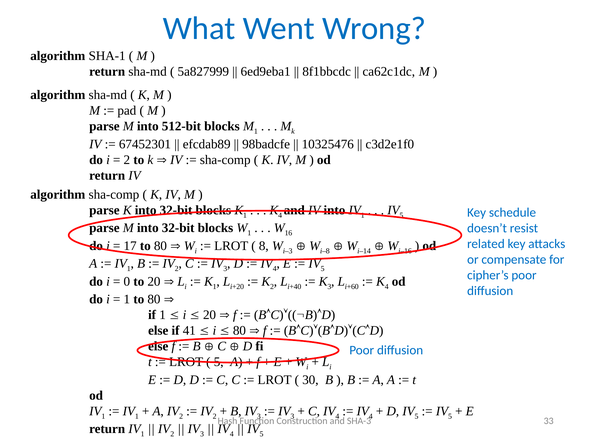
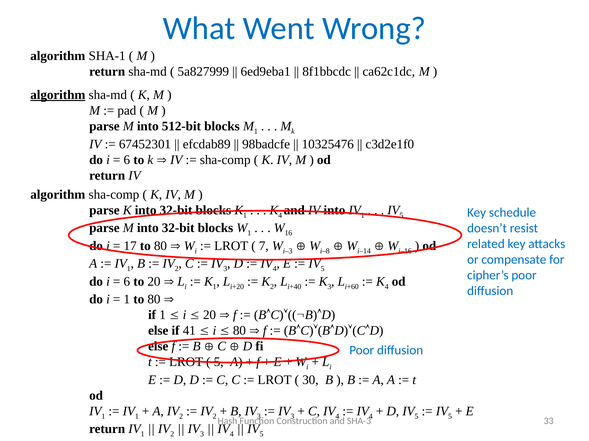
algorithm underline: none -> present (58, 95)
2: 2 -> 6 (127, 160)
8: 8 -> 7 (264, 246)
0: 0 -> 6 (127, 282)
